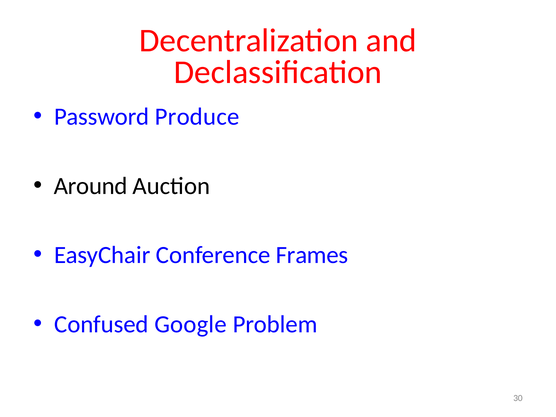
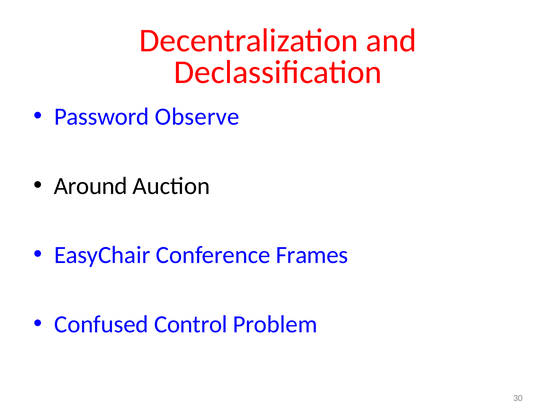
Produce: Produce -> Observe (197, 117)
Google: Google -> Control (191, 324)
